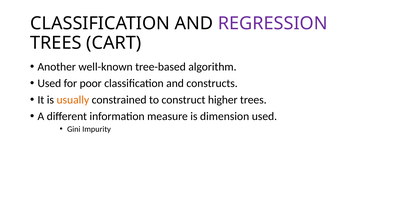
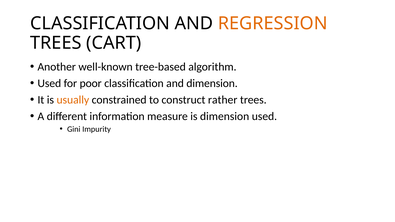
REGRESSION colour: purple -> orange (273, 23)
and constructs: constructs -> dimension (212, 83)
higher: higher -> rather (223, 100)
